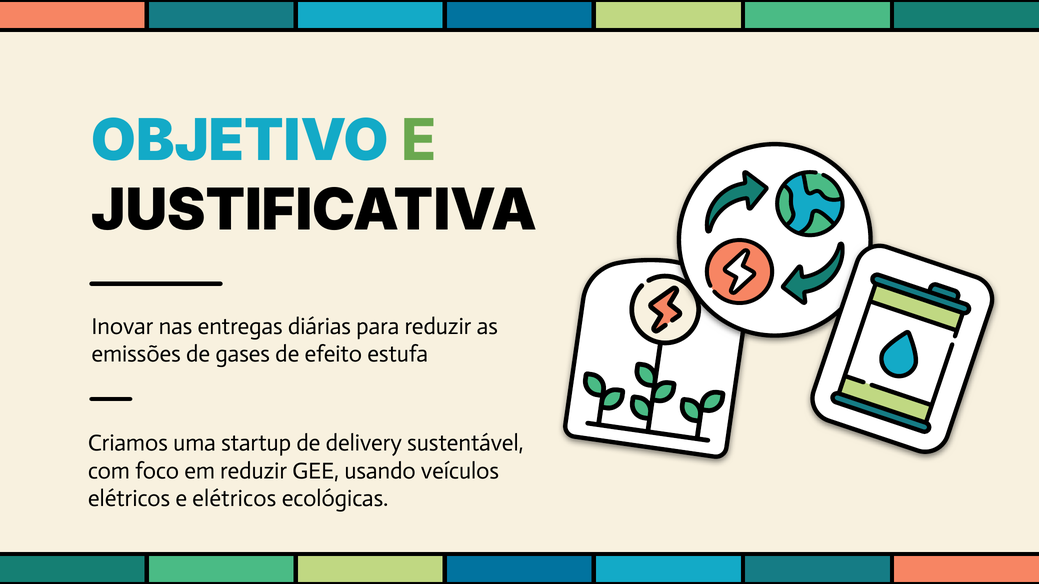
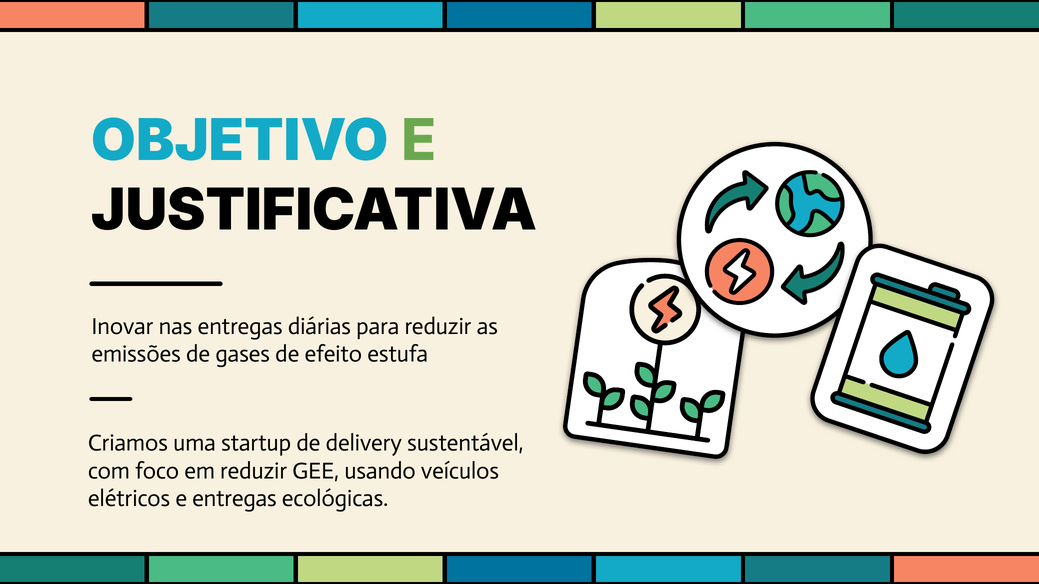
e elétricos: elétricos -> entregas (234, 499)
